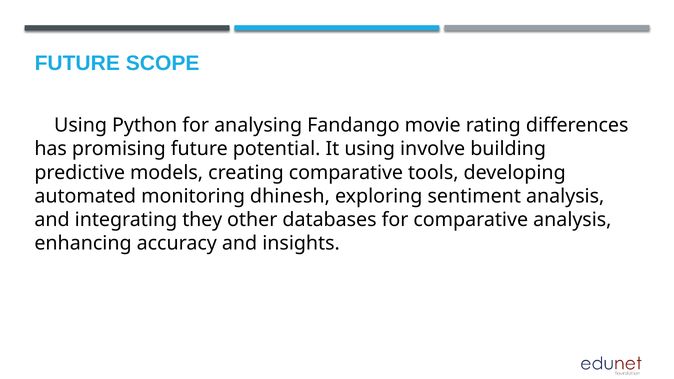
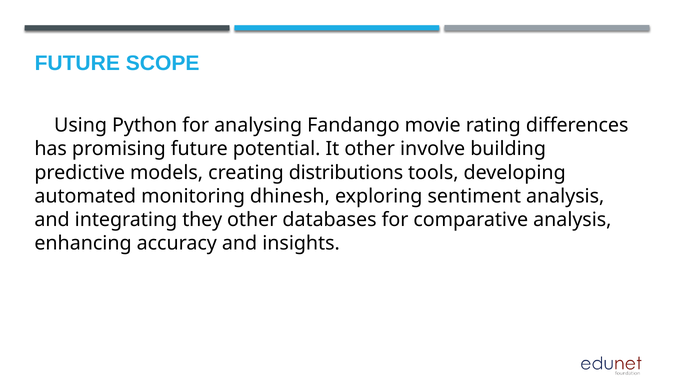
It using: using -> other (370, 149)
creating comparative: comparative -> distributions (346, 173)
